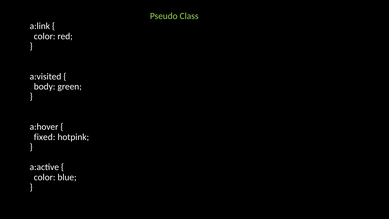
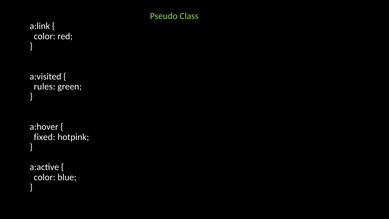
body: body -> rules (45, 87)
